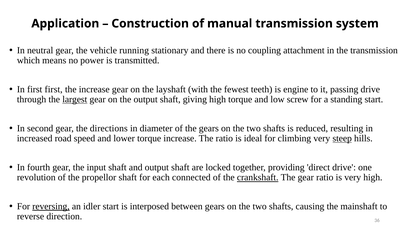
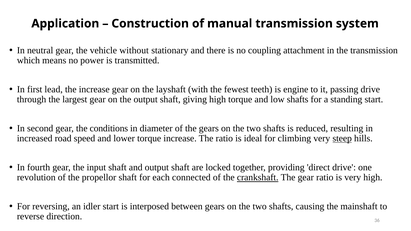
running: running -> without (134, 50)
first first: first -> lead (54, 89)
largest underline: present -> none (75, 100)
low screw: screw -> shafts (298, 100)
directions: directions -> conditions (109, 128)
reversing underline: present -> none (51, 207)
